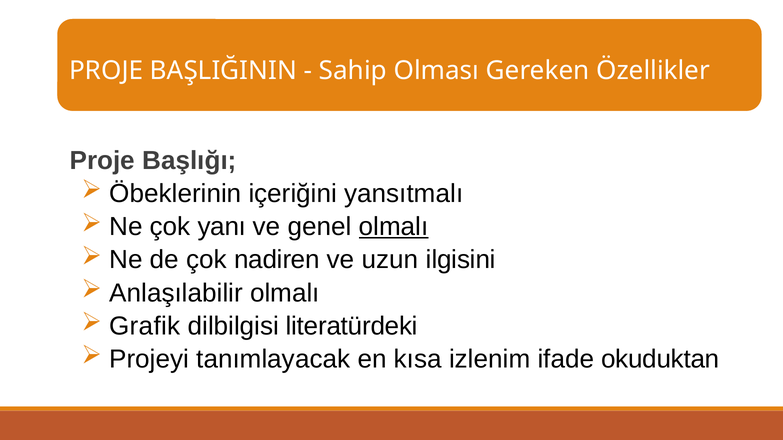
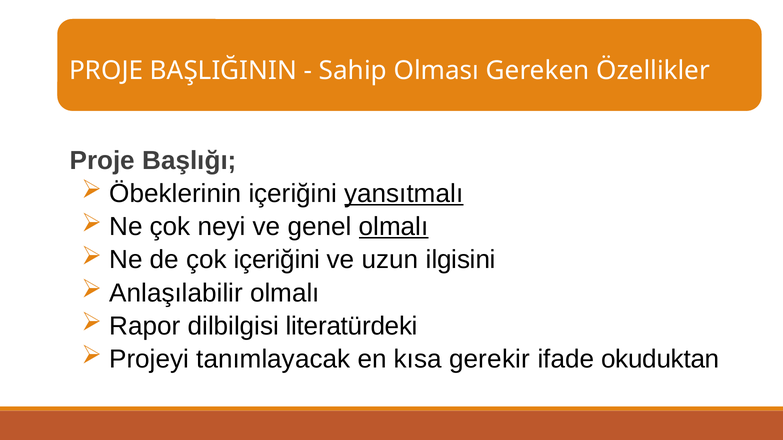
yansıtmalı underline: none -> present (404, 194)
yanı: yanı -> neyi (222, 227)
çok nadiren: nadiren -> içeriğini (277, 260)
Grafik: Grafik -> Rapor (145, 326)
izlenim: izlenim -> gerekir (490, 359)
